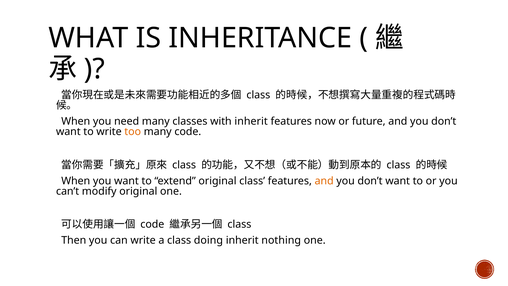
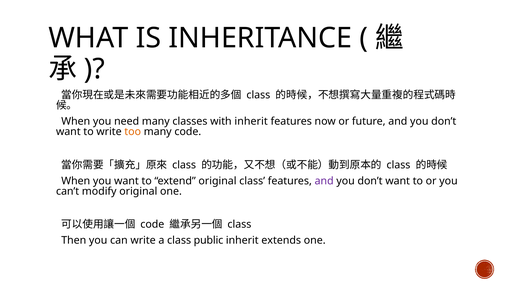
and colour: orange -> purple (324, 181)
doing: doing -> public (209, 240)
nothing: nothing -> extends (281, 240)
